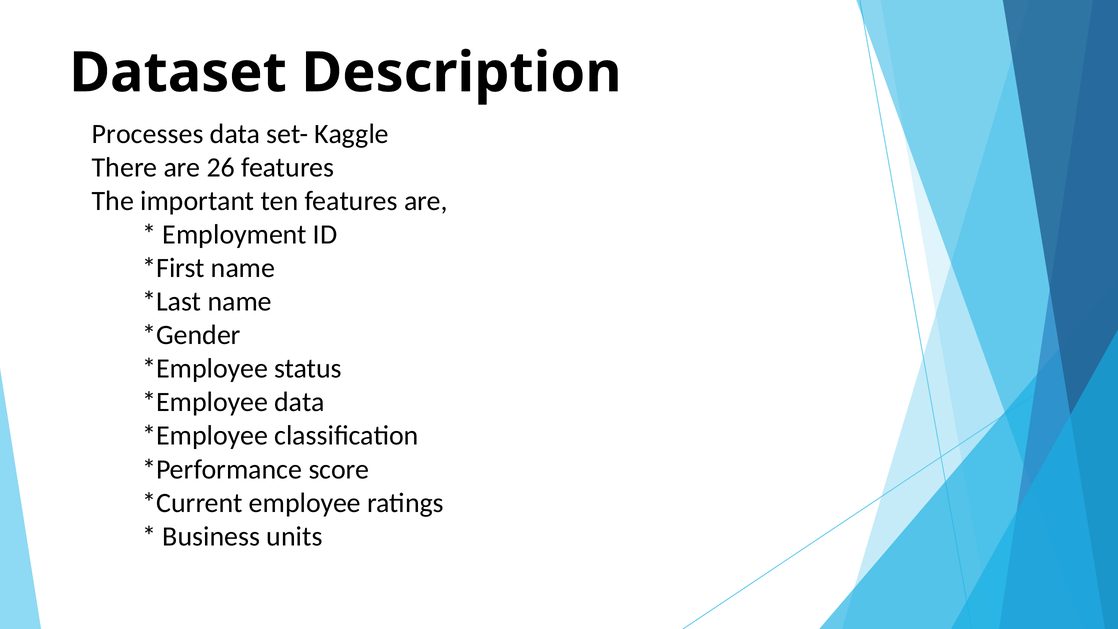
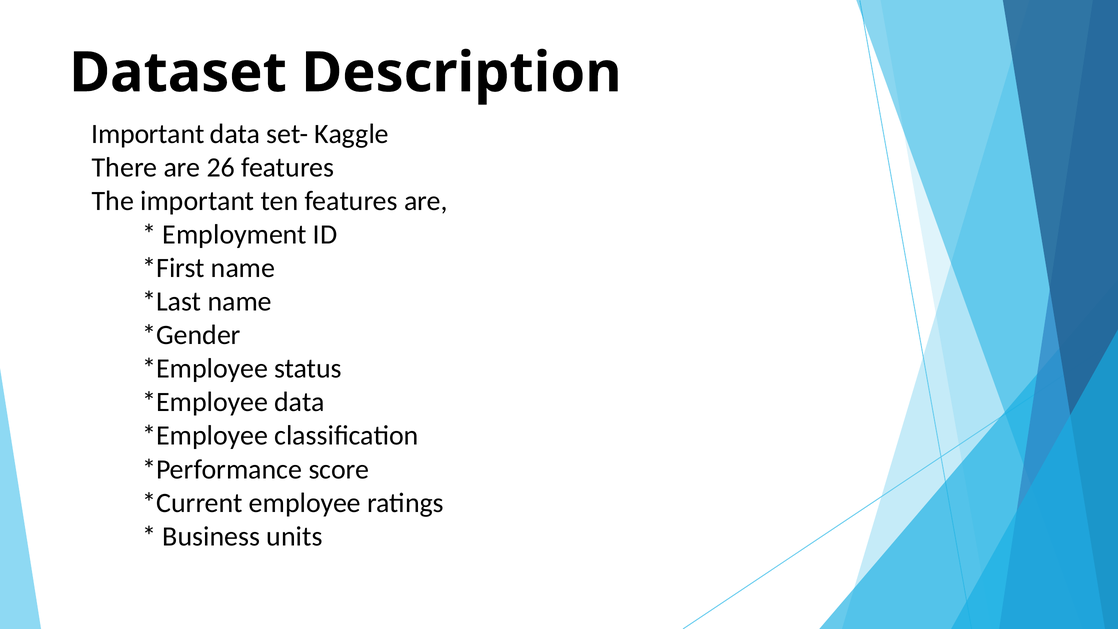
Processes: Processes -> Important (148, 134)
